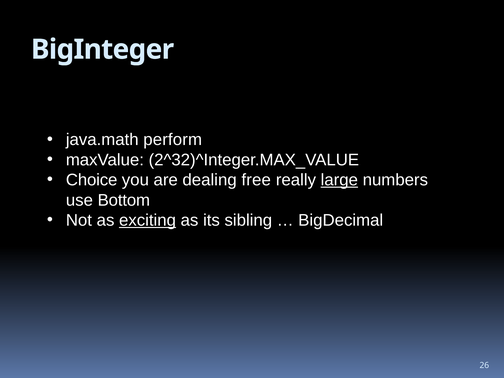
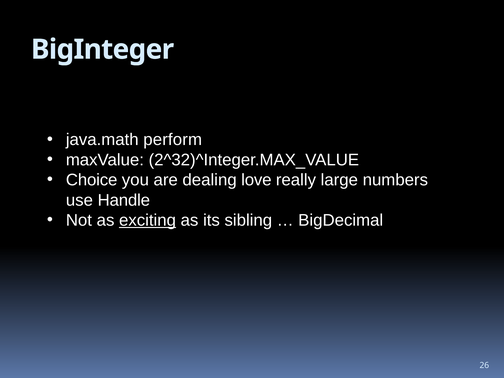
free: free -> love (256, 180)
large underline: present -> none (339, 180)
Bottom: Bottom -> Handle (124, 200)
